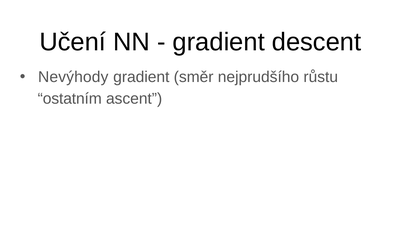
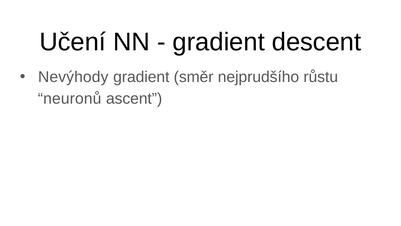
ostatním: ostatním -> neuronů (70, 98)
